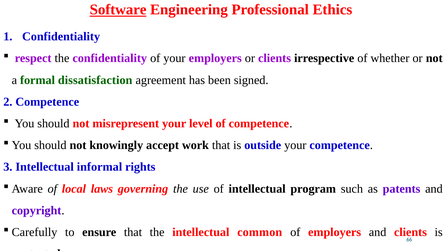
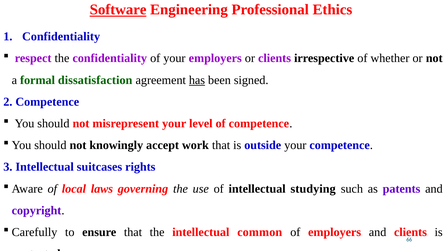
has underline: none -> present (197, 80)
informal: informal -> suitcases (99, 167)
program: program -> studying (313, 189)
